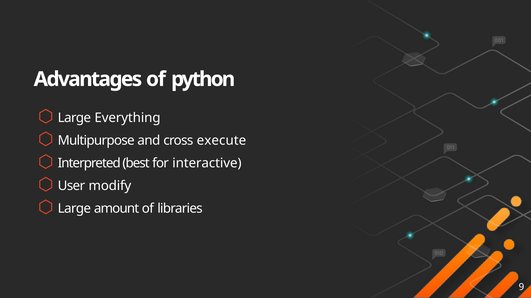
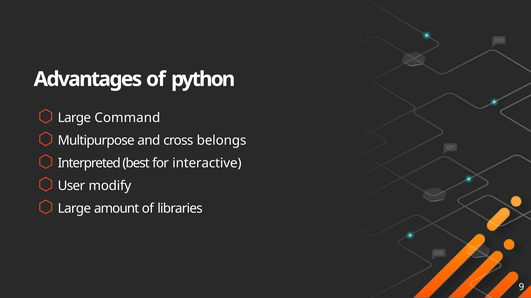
Everything: Everything -> Command (127, 118)
execute: execute -> belongs (222, 141)
